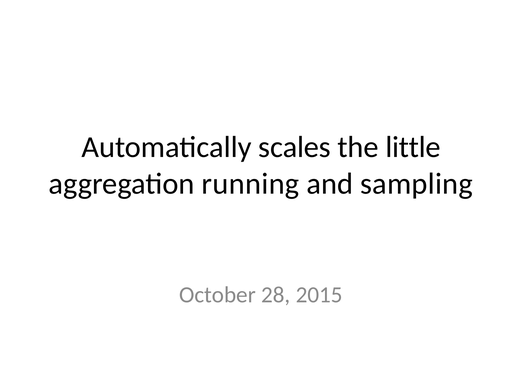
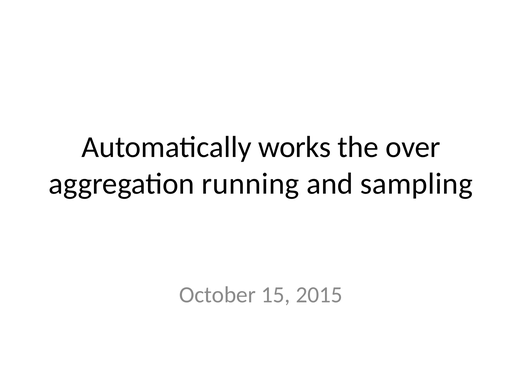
scales: scales -> works (295, 147)
little: little -> over (413, 147)
28: 28 -> 15 (276, 295)
